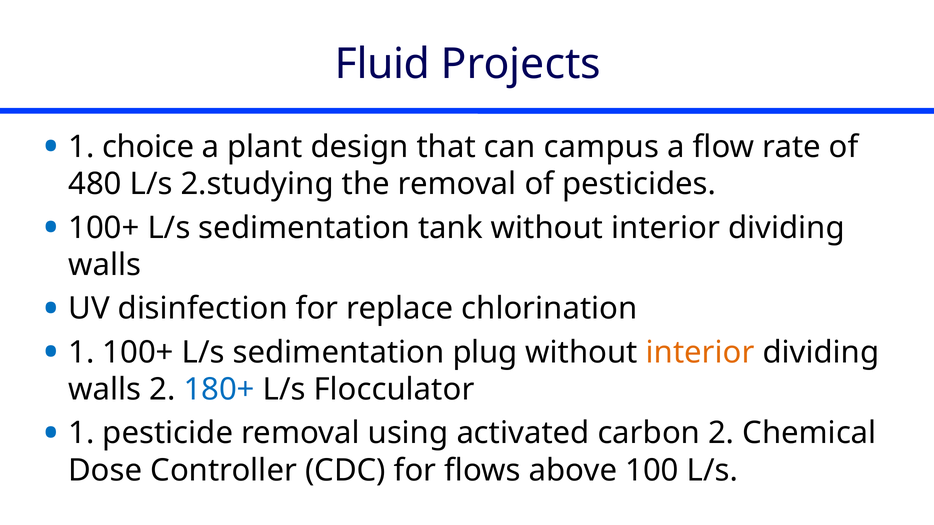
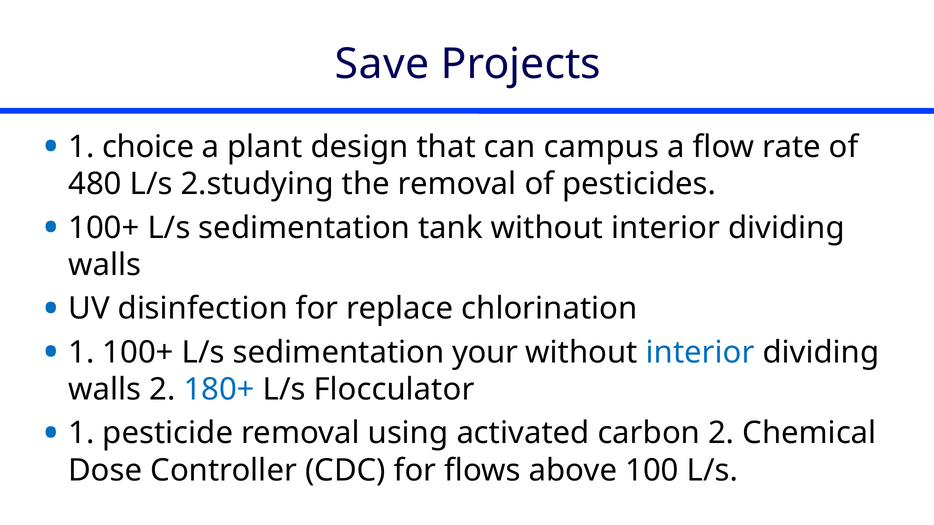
Fluid: Fluid -> Save (382, 64)
plug: plug -> your (485, 352)
interior colour: orange -> blue (700, 352)
